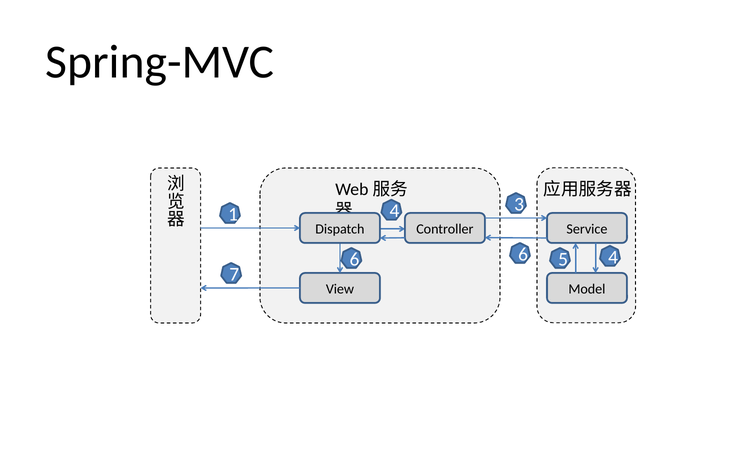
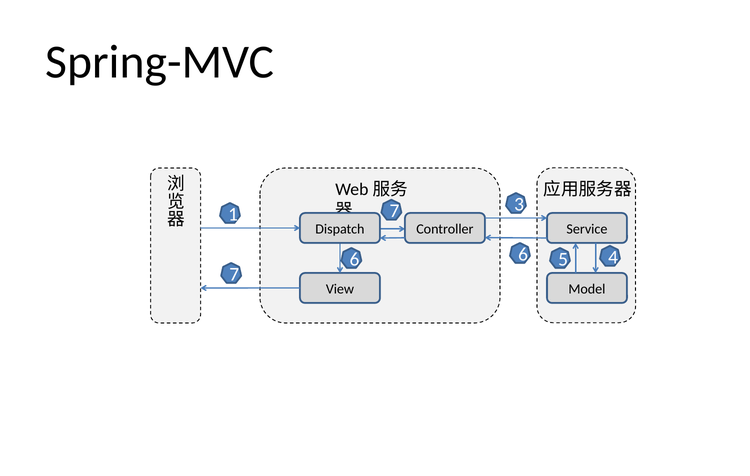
1 4: 4 -> 7 (395, 211)
